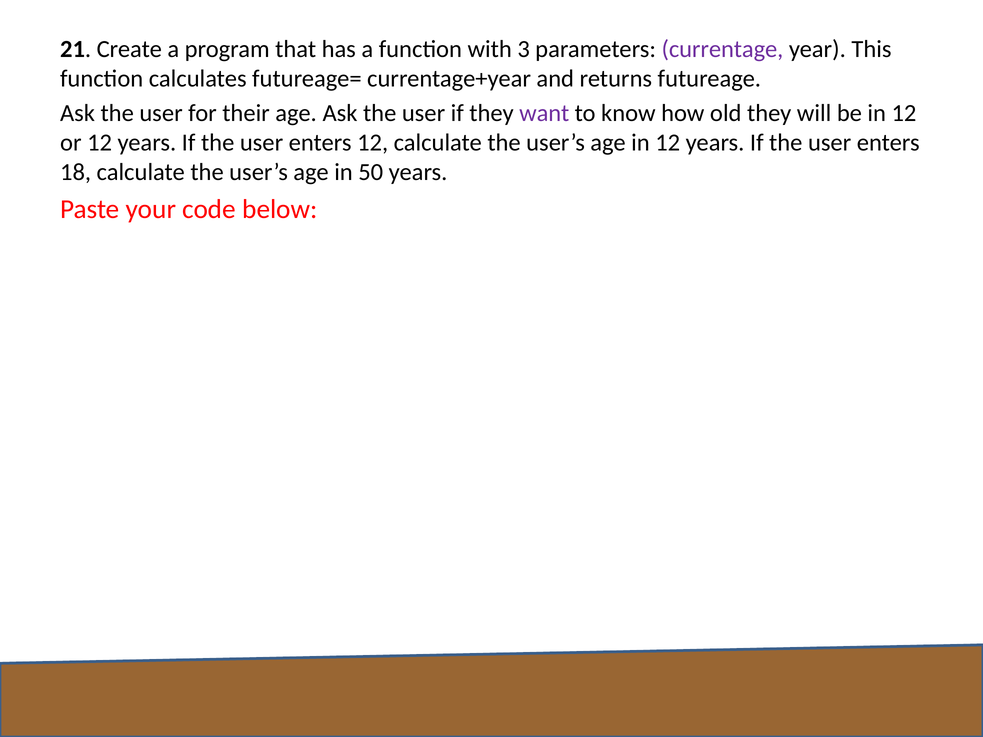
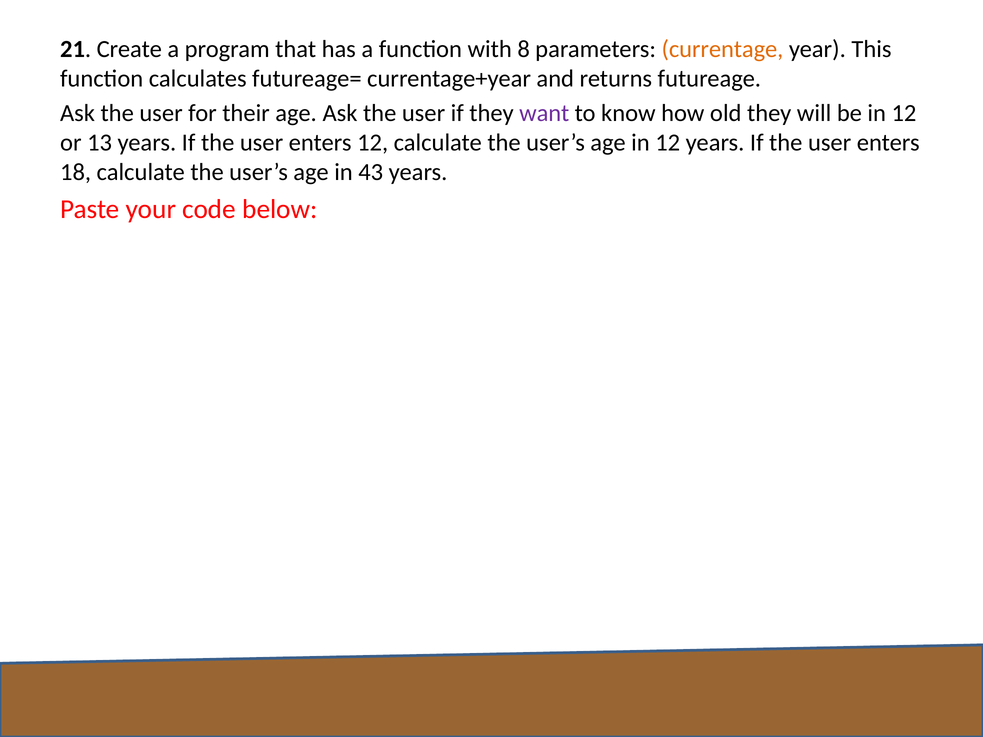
3: 3 -> 8 (524, 49)
currentage colour: purple -> orange (722, 49)
or 12: 12 -> 13 (100, 143)
50: 50 -> 43 (371, 172)
